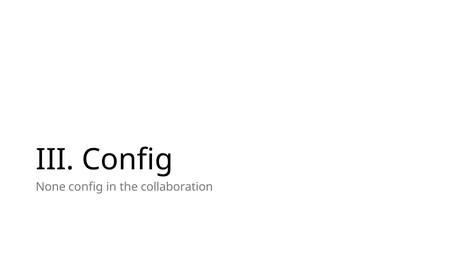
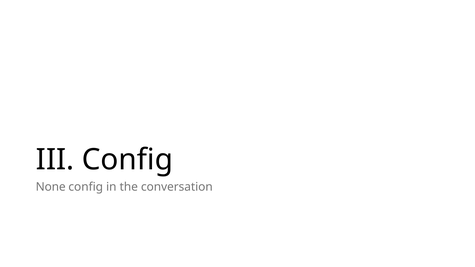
collaboration: collaboration -> conversation (177, 187)
